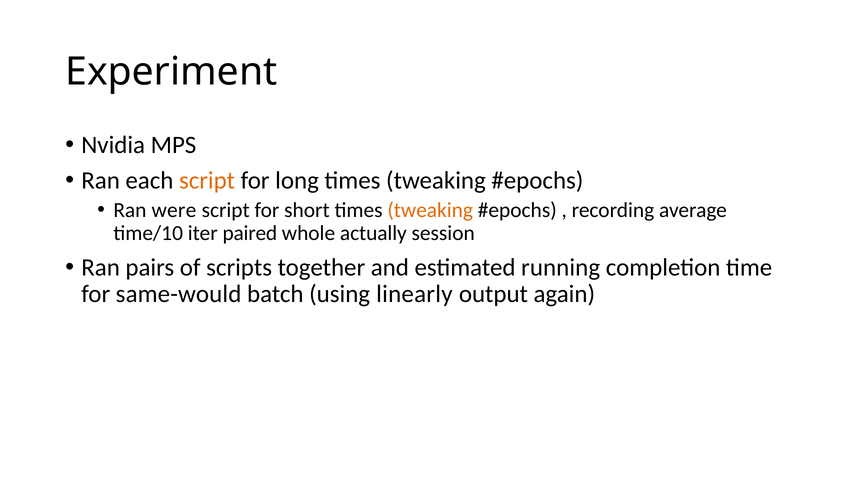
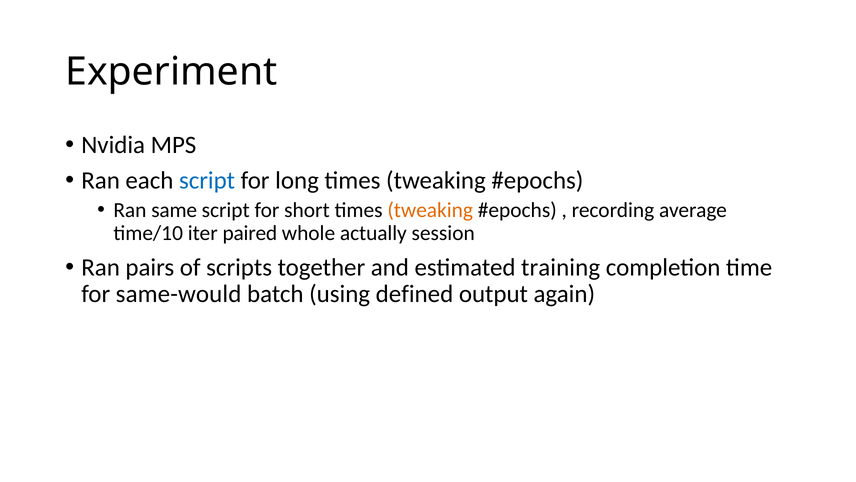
script colour: orange -> blue (207, 181)
were: were -> same (174, 210)
running: running -> training (561, 267)
linearly: linearly -> defined (414, 294)
